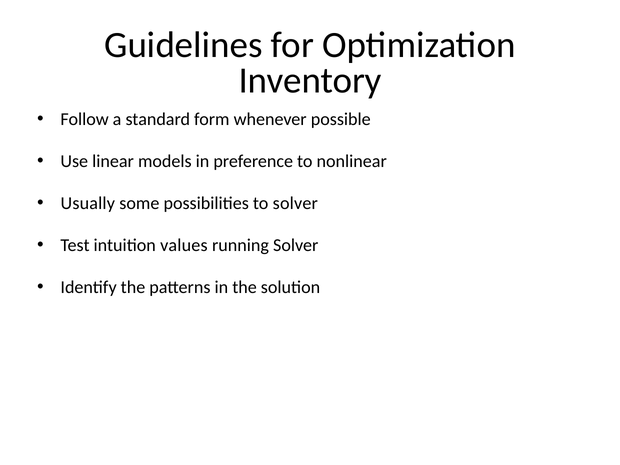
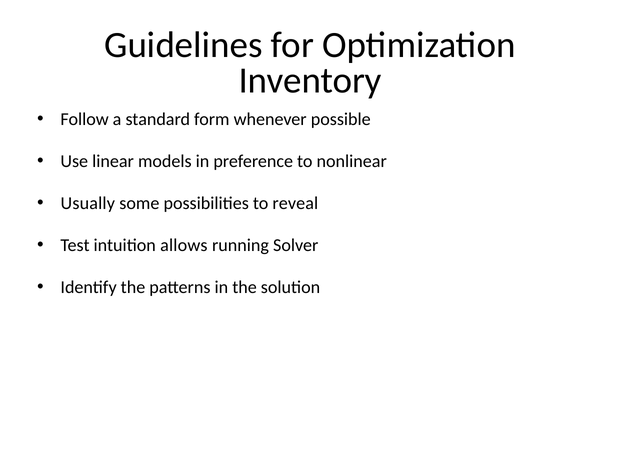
to solver: solver -> reveal (295, 203)
values: values -> allows (184, 245)
